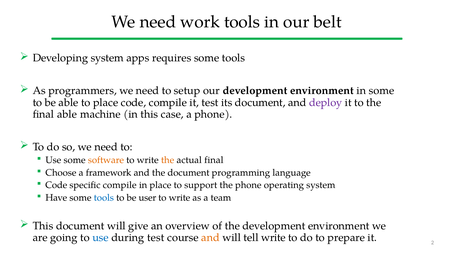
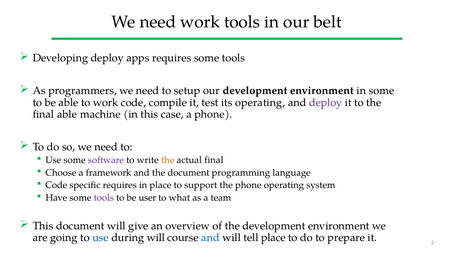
Developing system: system -> deploy (107, 58)
to place: place -> work (106, 103)
its document: document -> operating (260, 103)
software colour: orange -> purple (106, 160)
specific compile: compile -> requires (120, 185)
tools colour: blue -> purple (104, 198)
write: write -> what (179, 198)
during test: test -> will (156, 238)
and colour: orange -> blue (210, 238)
tell write: write -> place (273, 238)
